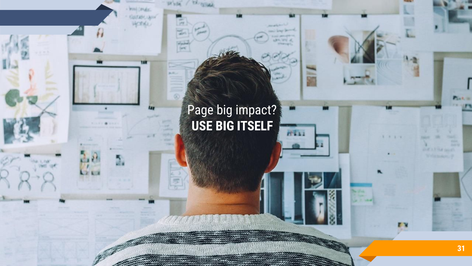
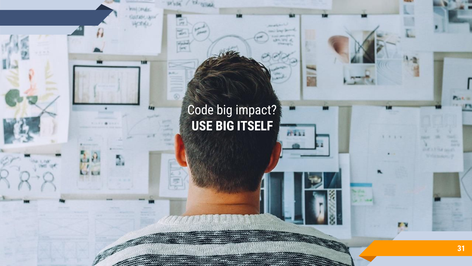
Page: Page -> Code (200, 110)
